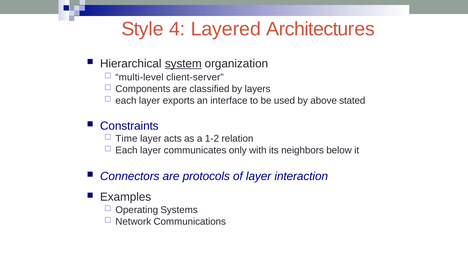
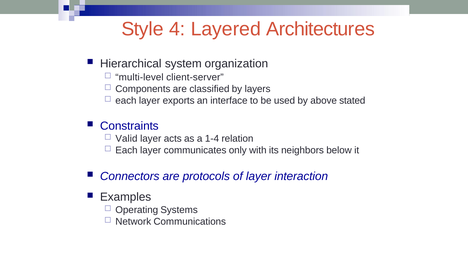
system underline: present -> none (183, 64)
Time: Time -> Valid (126, 139)
1-2: 1-2 -> 1-4 (212, 139)
